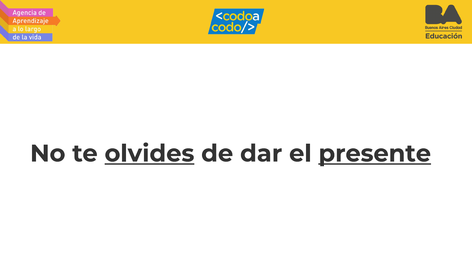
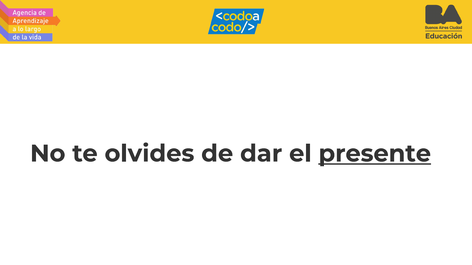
olvides underline: present -> none (149, 154)
